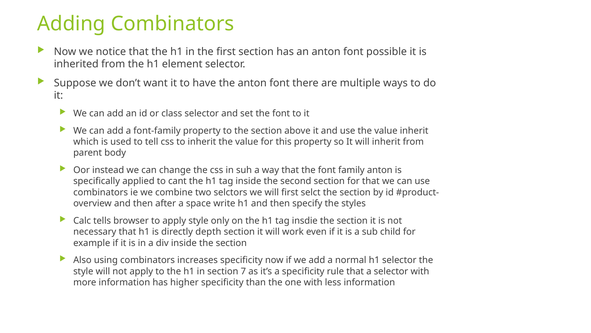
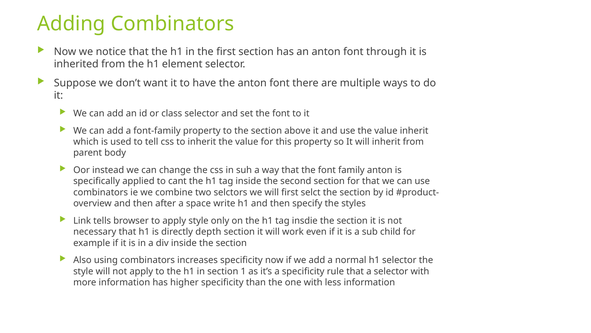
possible: possible -> through (387, 51)
Calc: Calc -> Link (82, 220)
7: 7 -> 1 (243, 271)
